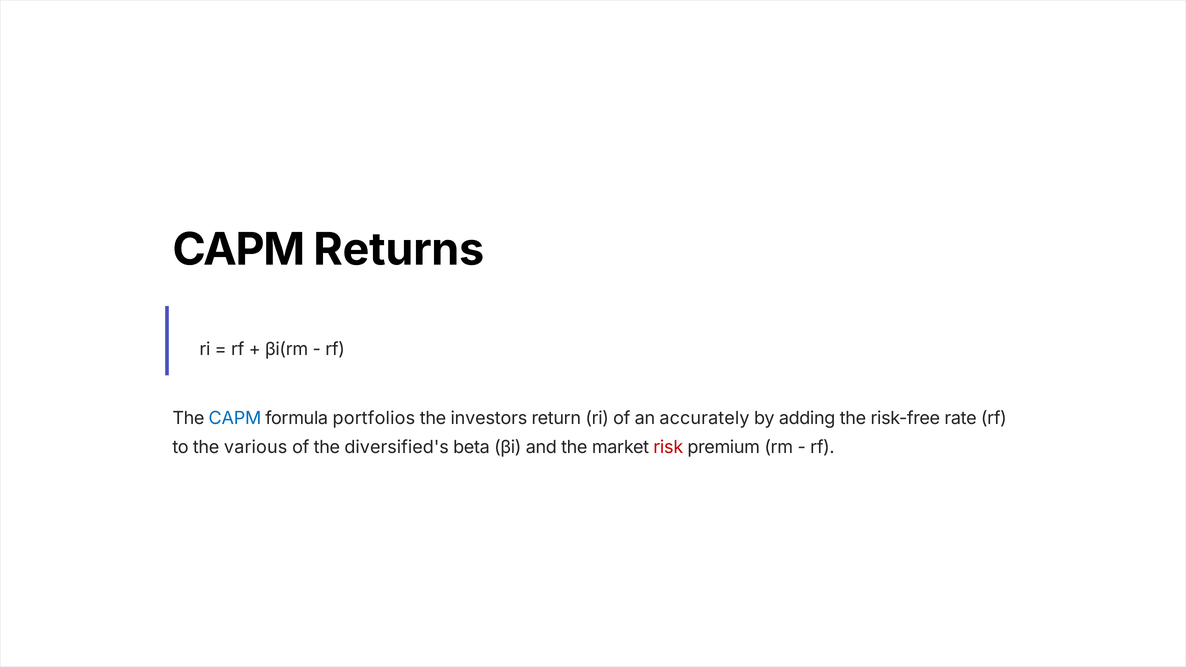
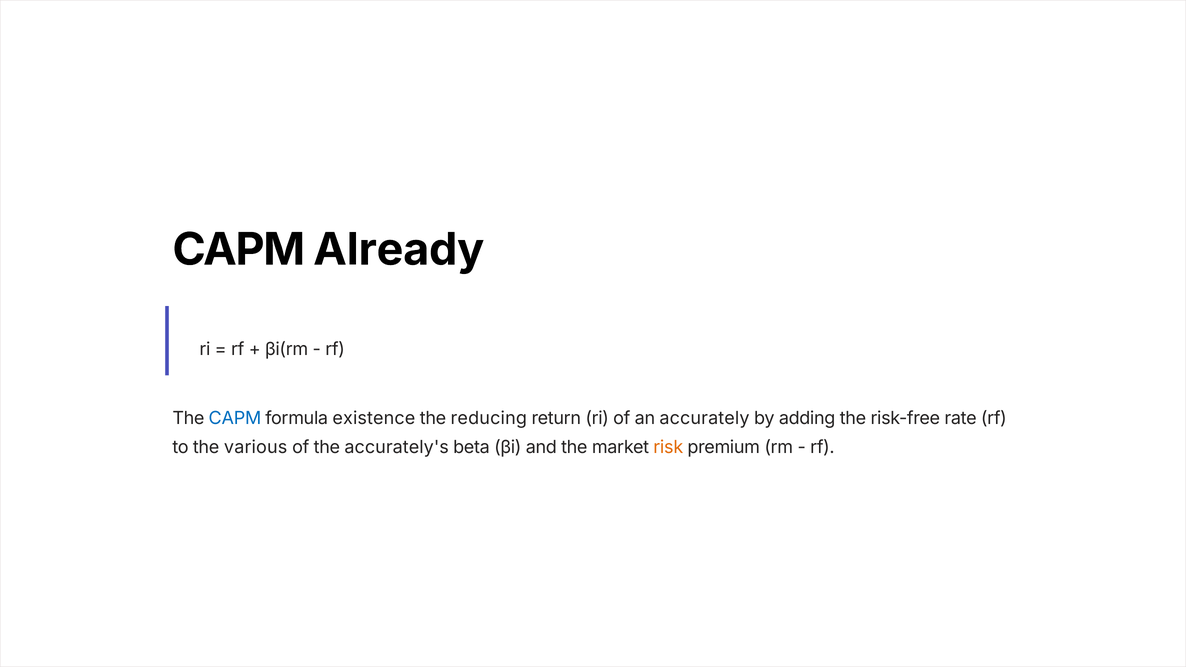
Returns: Returns -> Already (399, 250)
portfolios: portfolios -> existence (374, 419)
investors: investors -> reducing (489, 419)
diversified's: diversified's -> accurately's (397, 447)
risk colour: red -> orange (668, 447)
